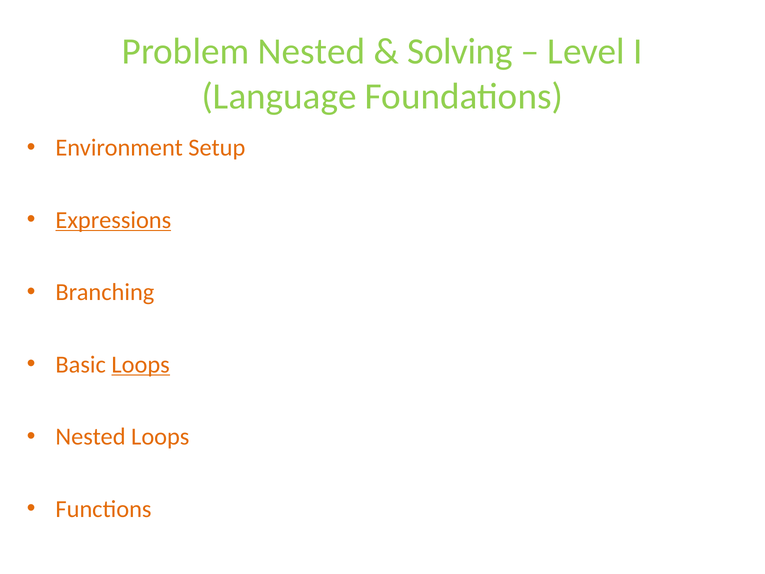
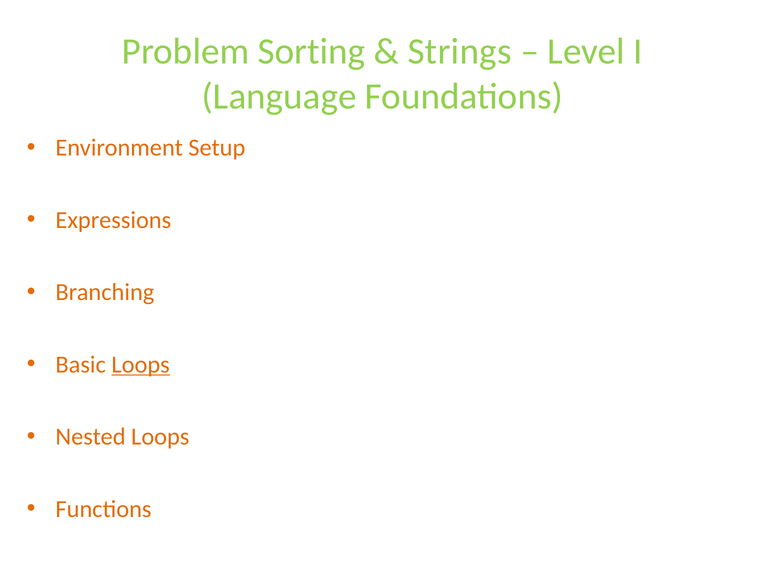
Problem Nested: Nested -> Sorting (311, 52)
Solving: Solving -> Strings (460, 52)
Expressions underline: present -> none (113, 220)
